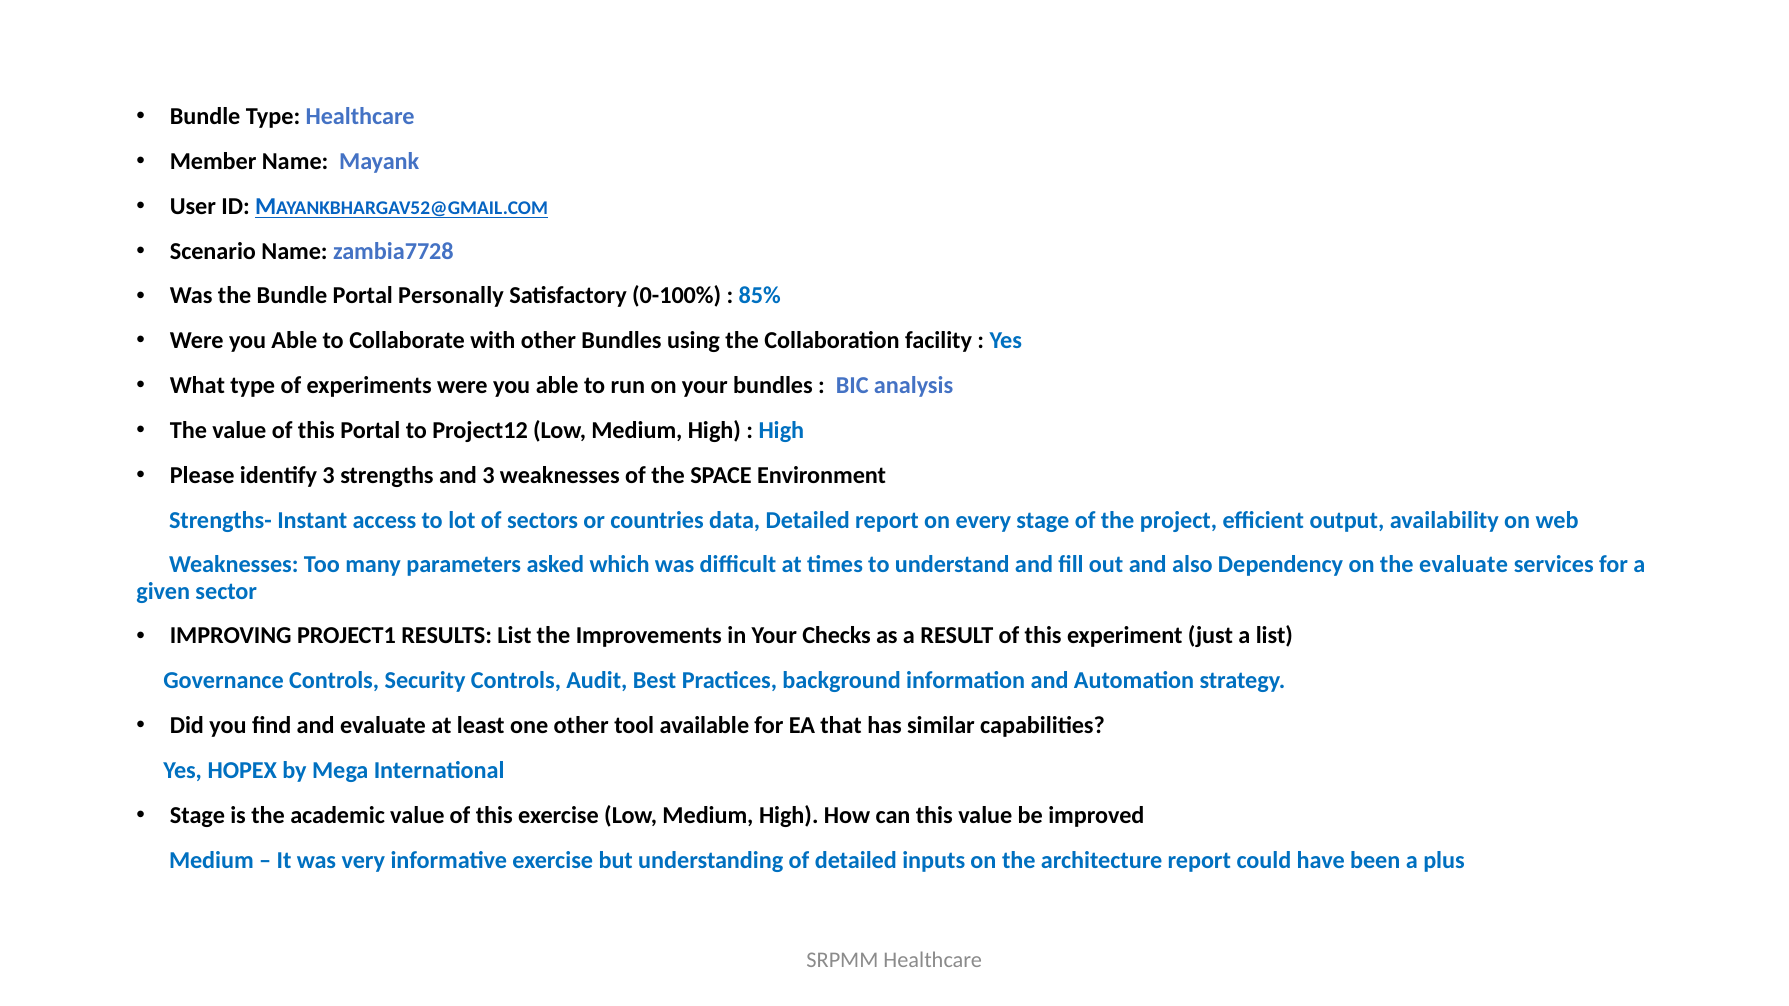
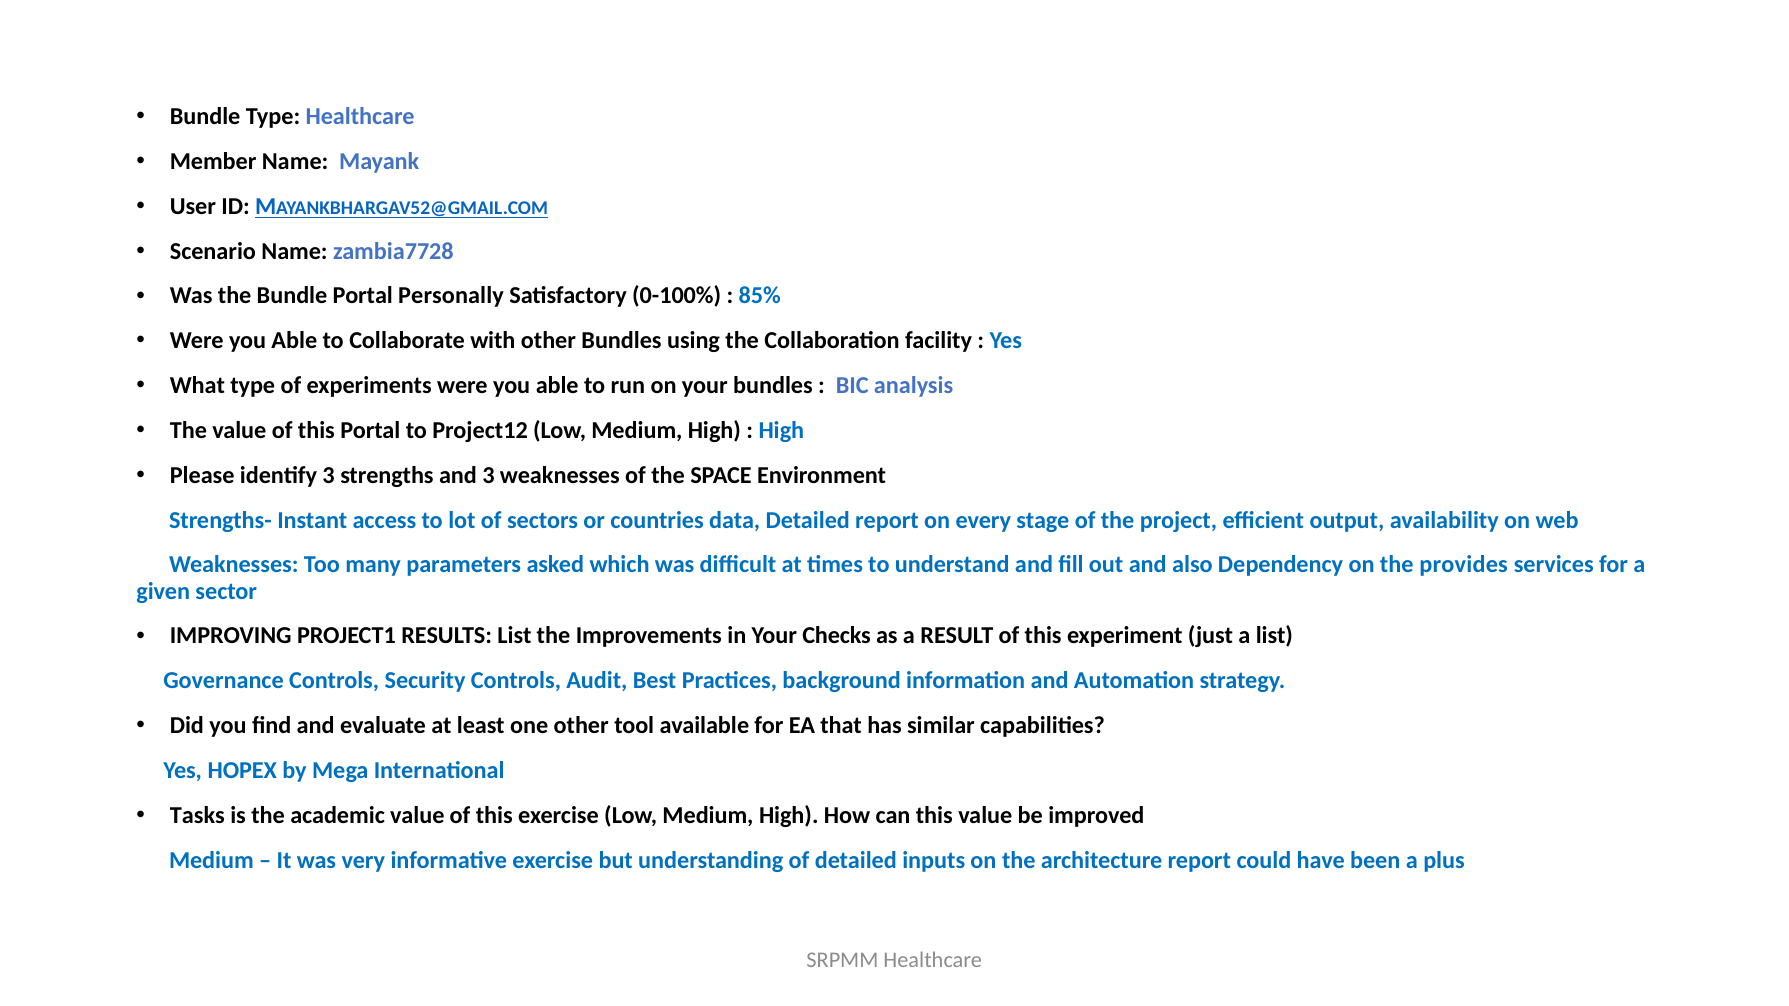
the evaluate: evaluate -> provides (1464, 565)
Stage: Stage -> Tasks (197, 816)
